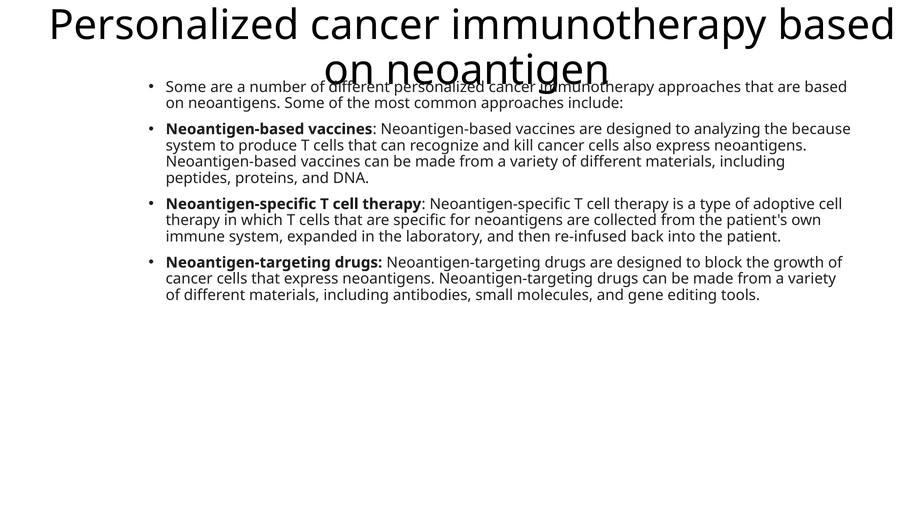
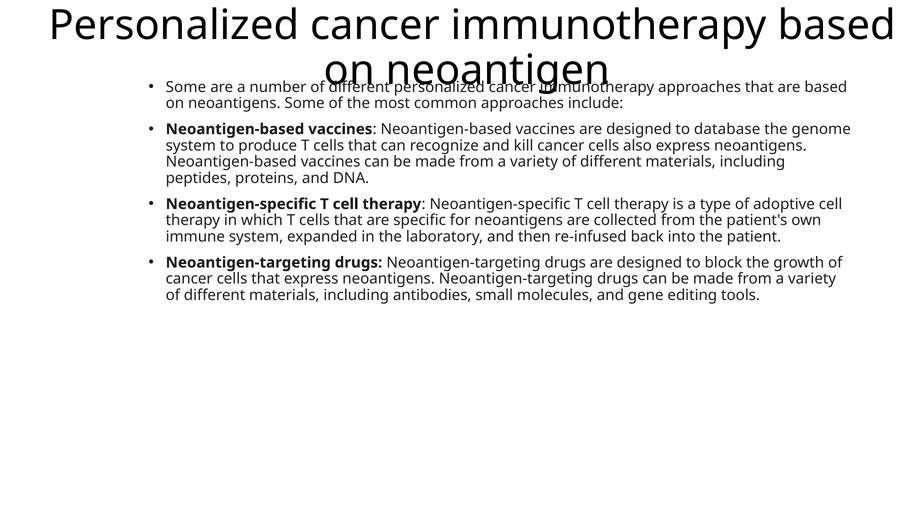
analyzing: analyzing -> database (727, 129)
because: because -> genome (821, 129)
